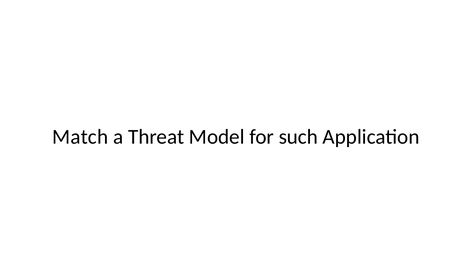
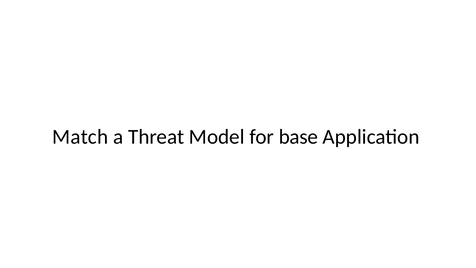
such: such -> base (298, 137)
